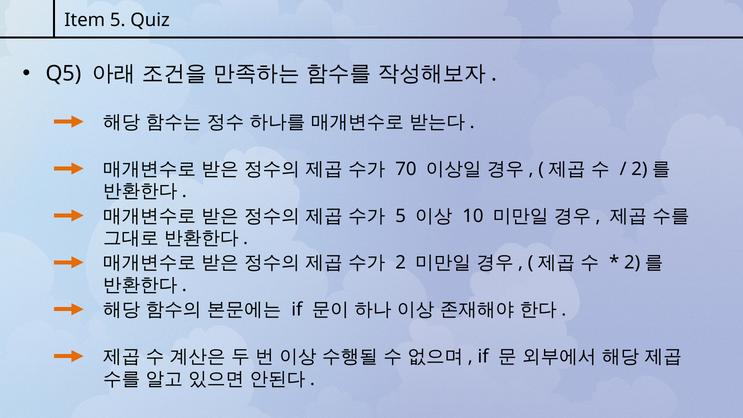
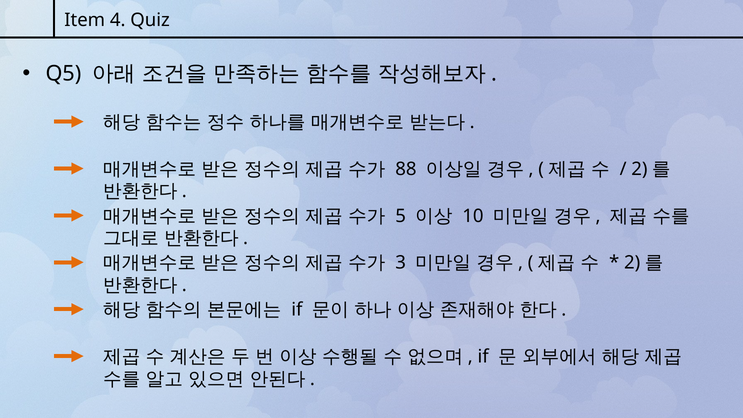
Item 5: 5 -> 4 (118, 20)
70: 70 -> 88 (406, 169)
2: 2 -> 3 (401, 263)
